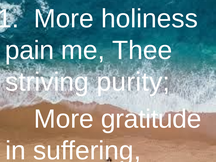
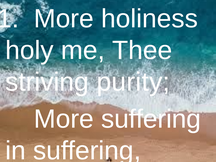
pain: pain -> holy (29, 50)
More gratitude: gratitude -> suffering (151, 119)
